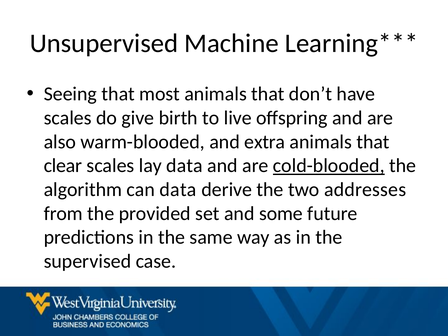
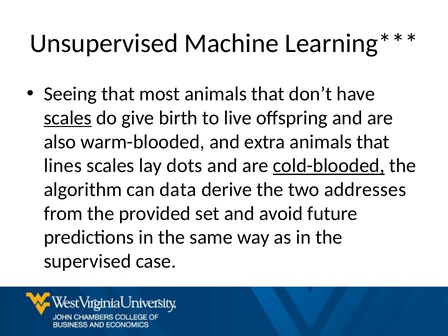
scales underline: none -> present (68, 118)
clear: clear -> lines (63, 166)
lay data: data -> dots (184, 166)
some: some -> avoid (281, 213)
